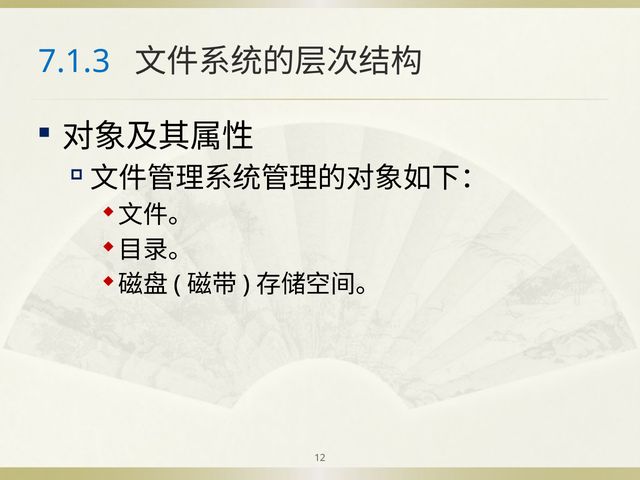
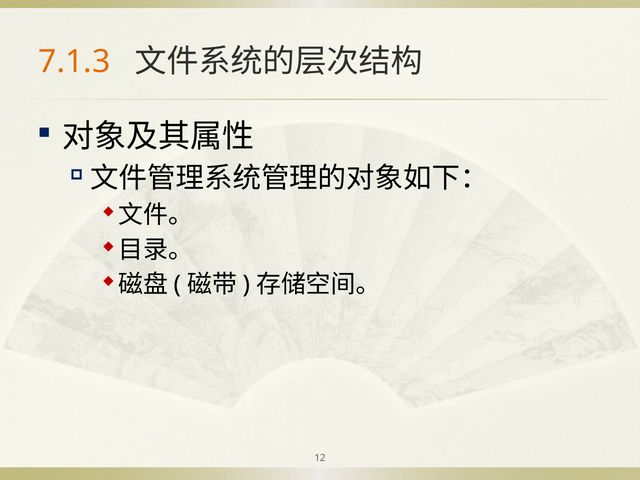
7.1.3 colour: blue -> orange (74, 61)
